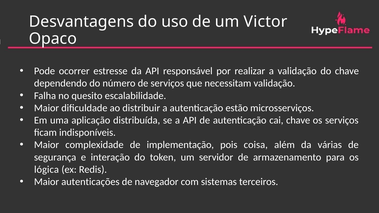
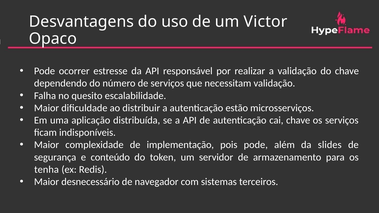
pois coisa: coisa -> pode (256, 145)
várias: várias -> slides (330, 145)
interação: interação -> conteúdo (110, 157)
lógica: lógica -> tenha (47, 170)
autenticações: autenticações -> desnecessário (90, 182)
